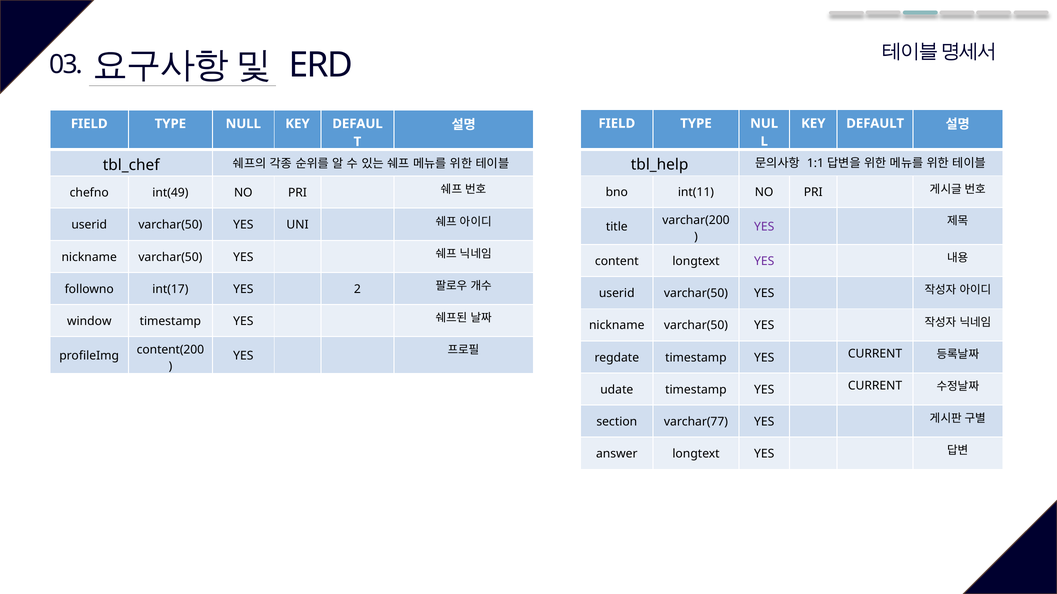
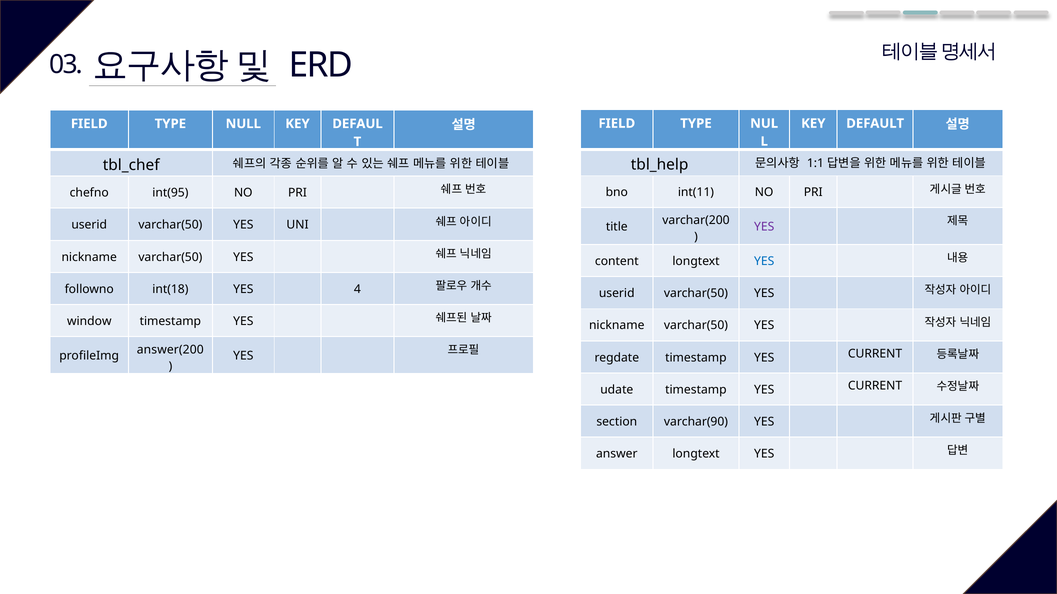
int(49: int(49 -> int(95 (170, 193)
YES colour: purple -> blue (764, 261)
int(17: int(17 -> int(18 (170, 289)
2: 2 -> 4 (357, 289)
content(200: content(200 -> answer(200 (170, 350)
varchar(77: varchar(77 -> varchar(90 (696, 422)
